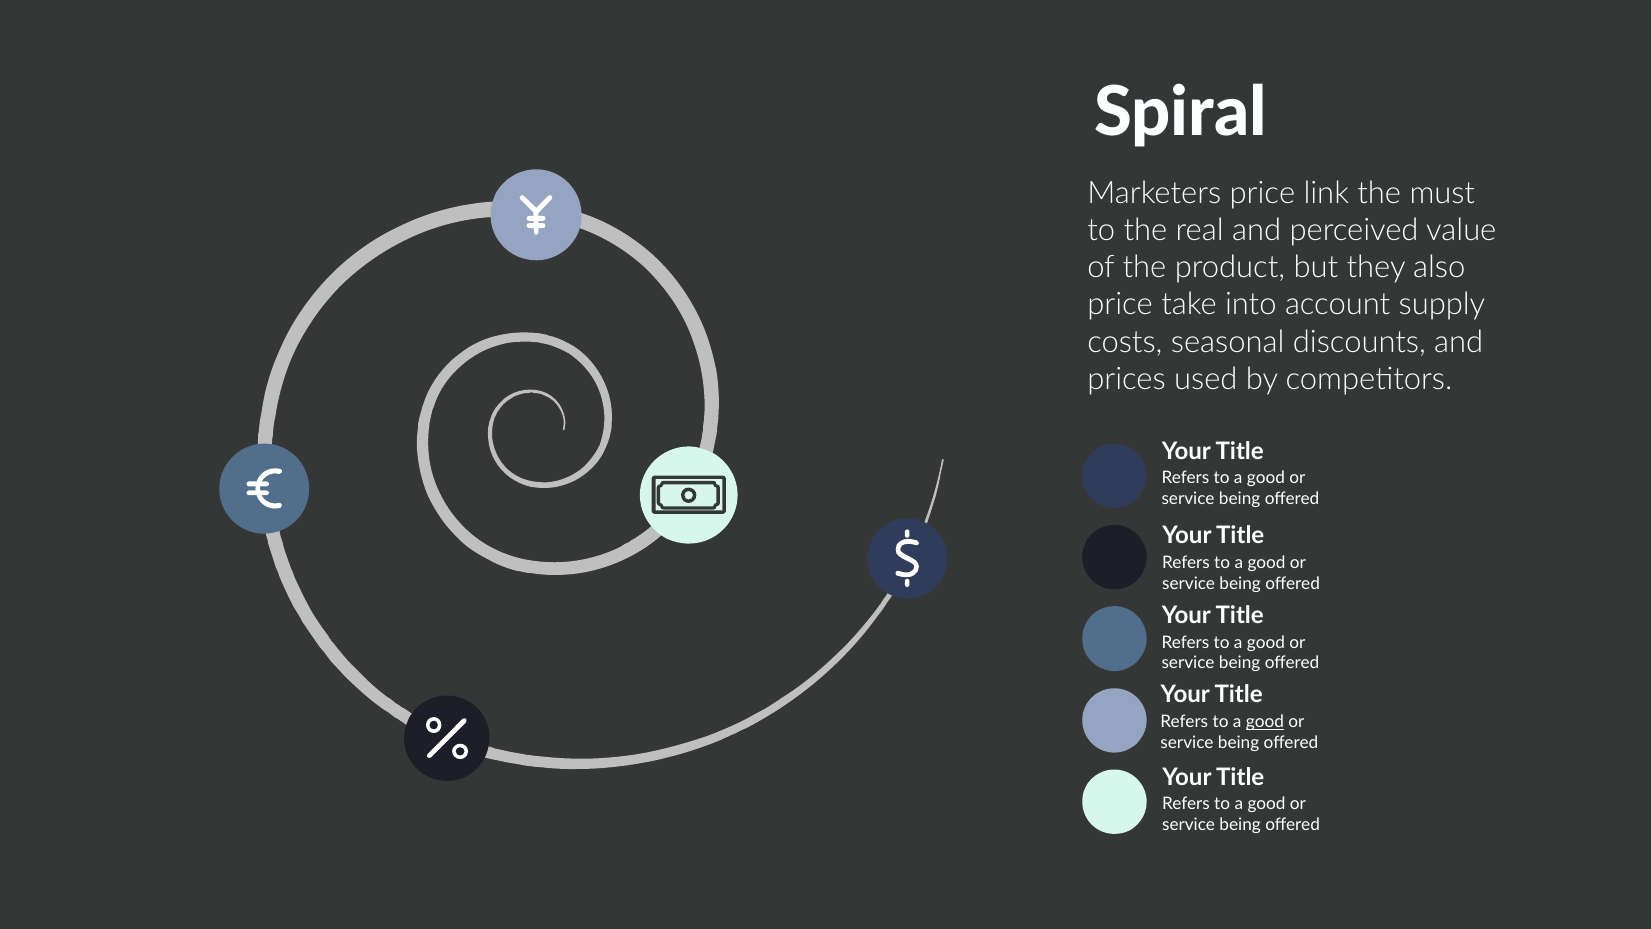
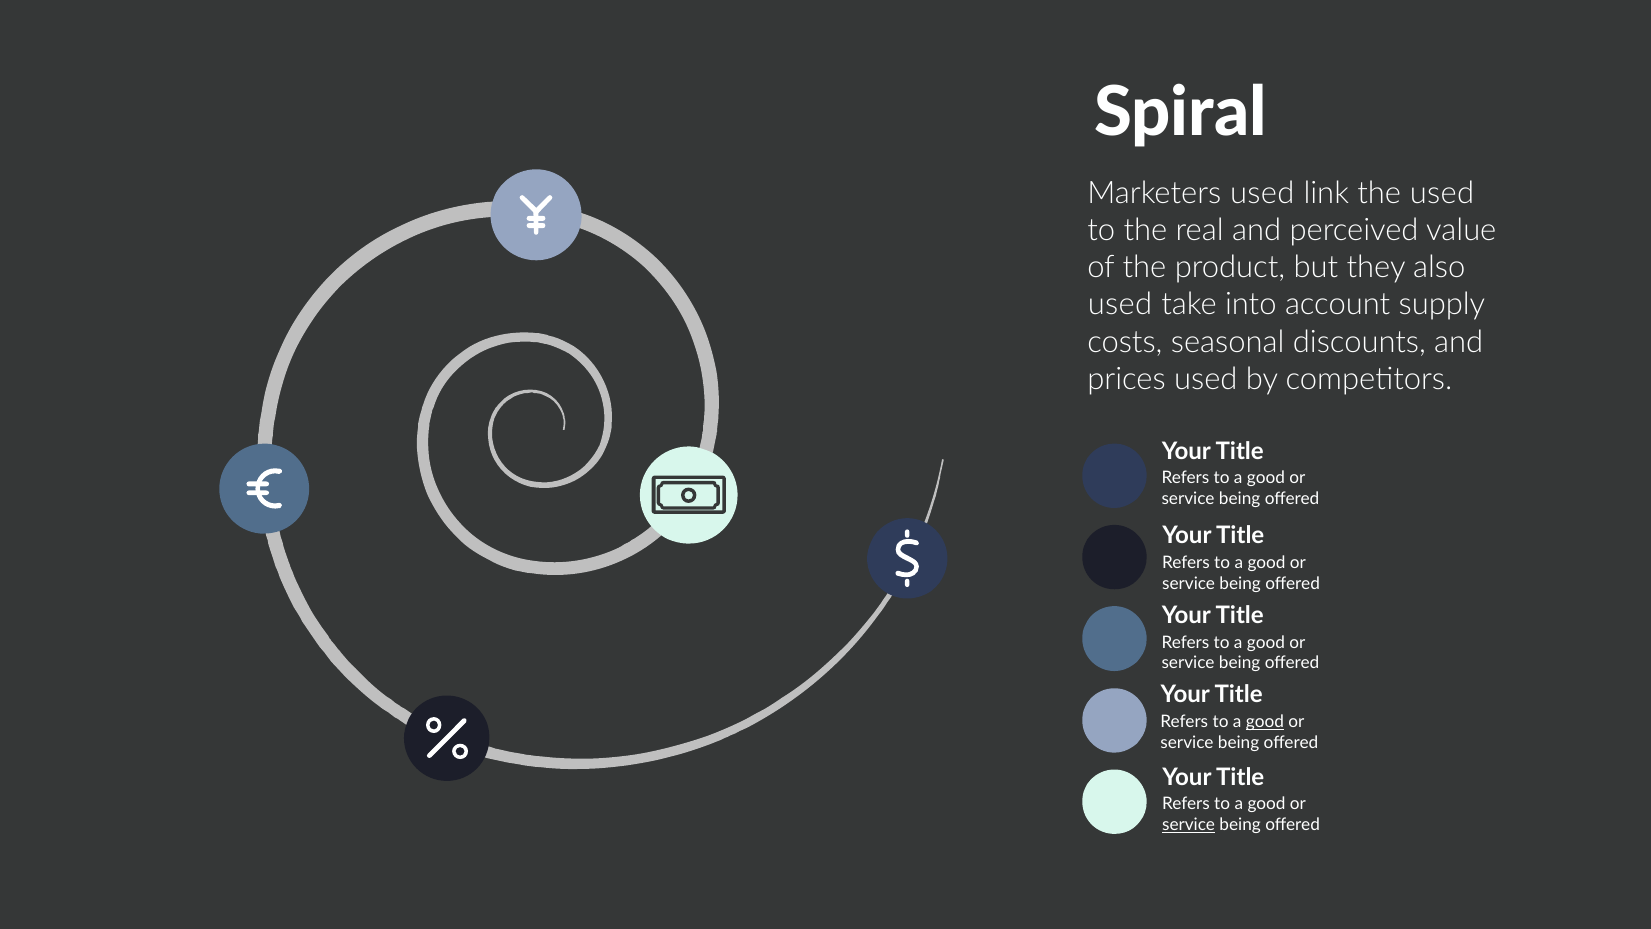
Marketers price: price -> used (1262, 193)
the must: must -> used (1442, 193)
price: price -> used (1120, 305)
service underline: none -> present (1189, 825)
